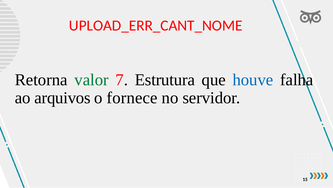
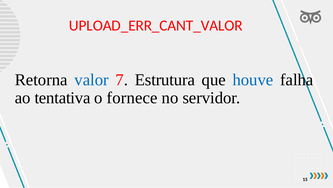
UPLOAD_ERR_CANT_NOME: UPLOAD_ERR_CANT_NOME -> UPLOAD_ERR_CANT_VALOR (156, 26)
valor colour: green -> blue (92, 80)
arquivos: arquivos -> tentativa (62, 98)
